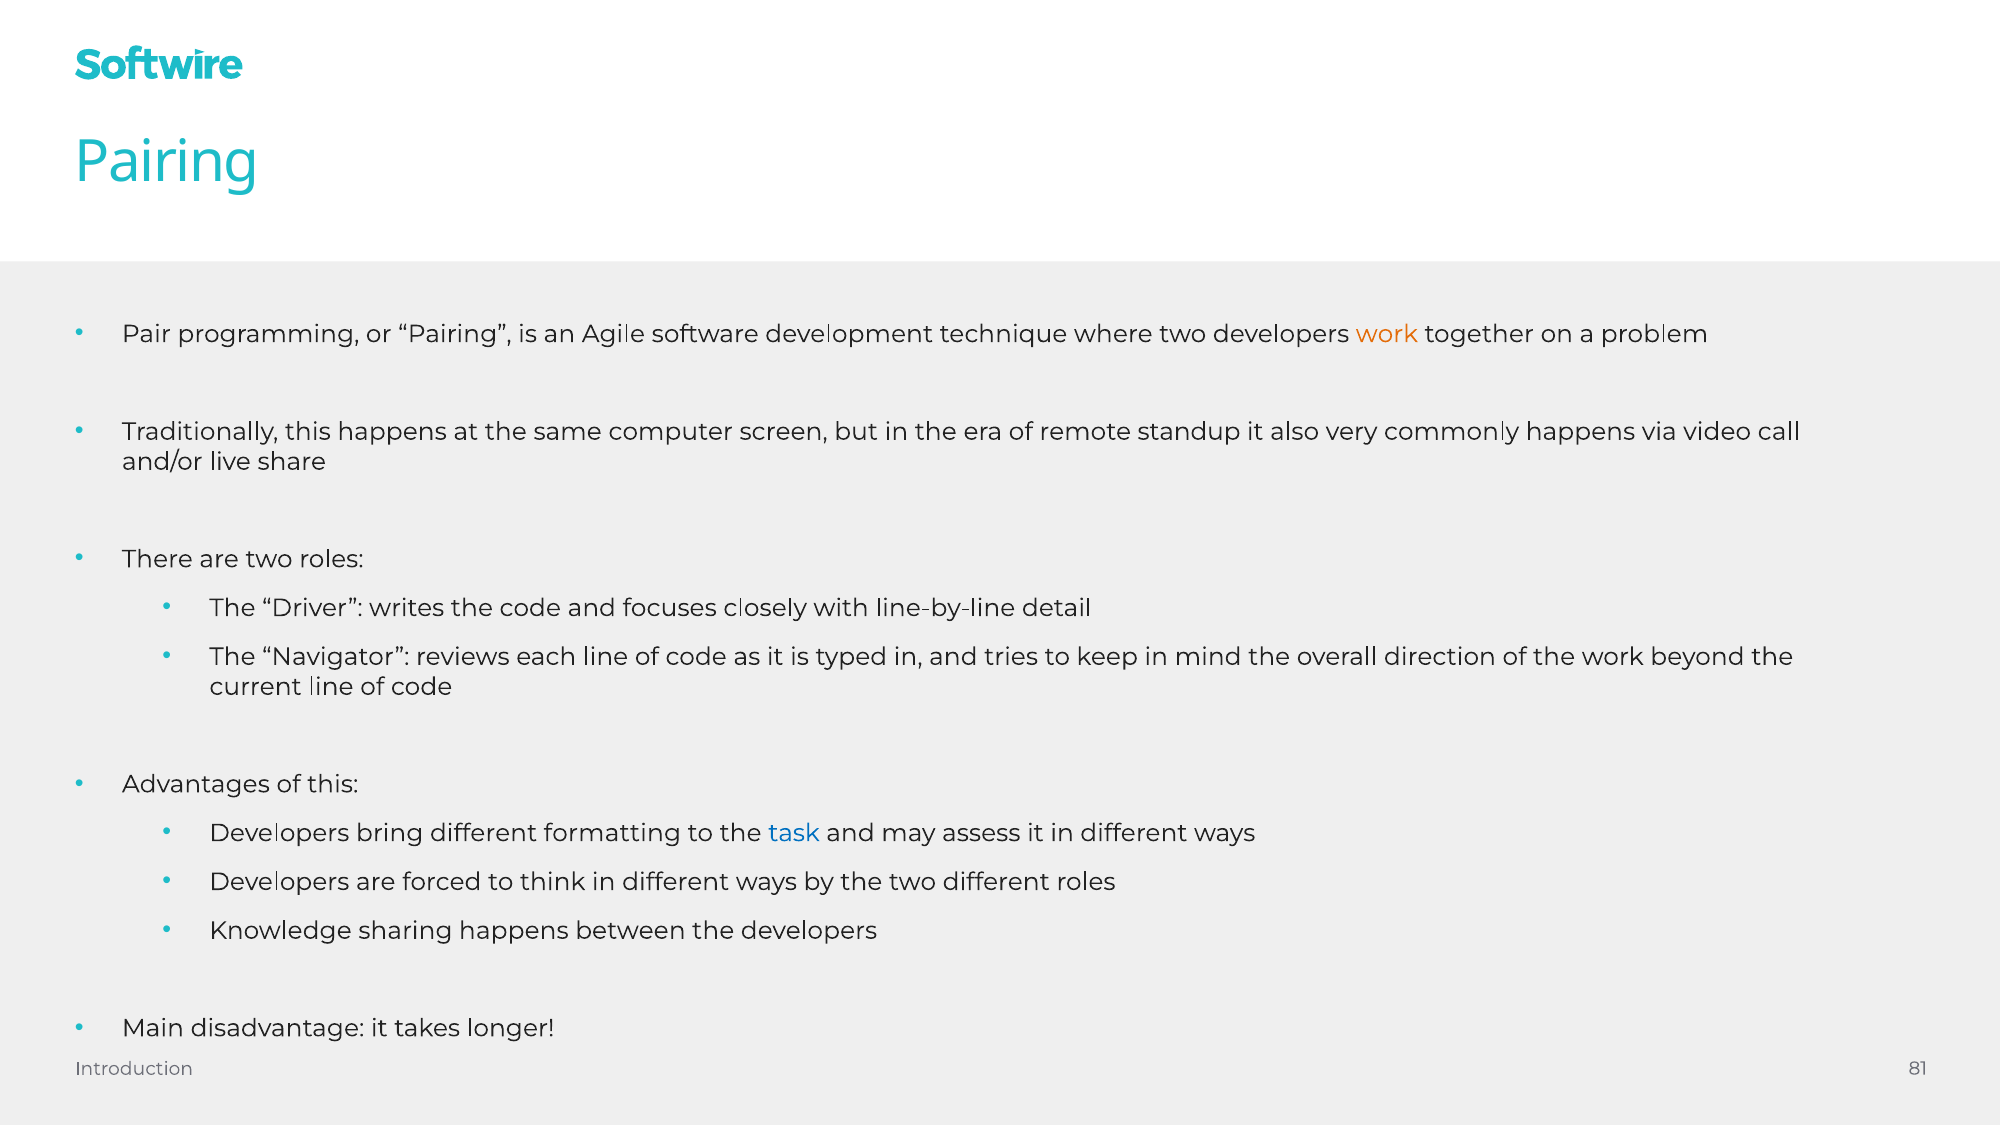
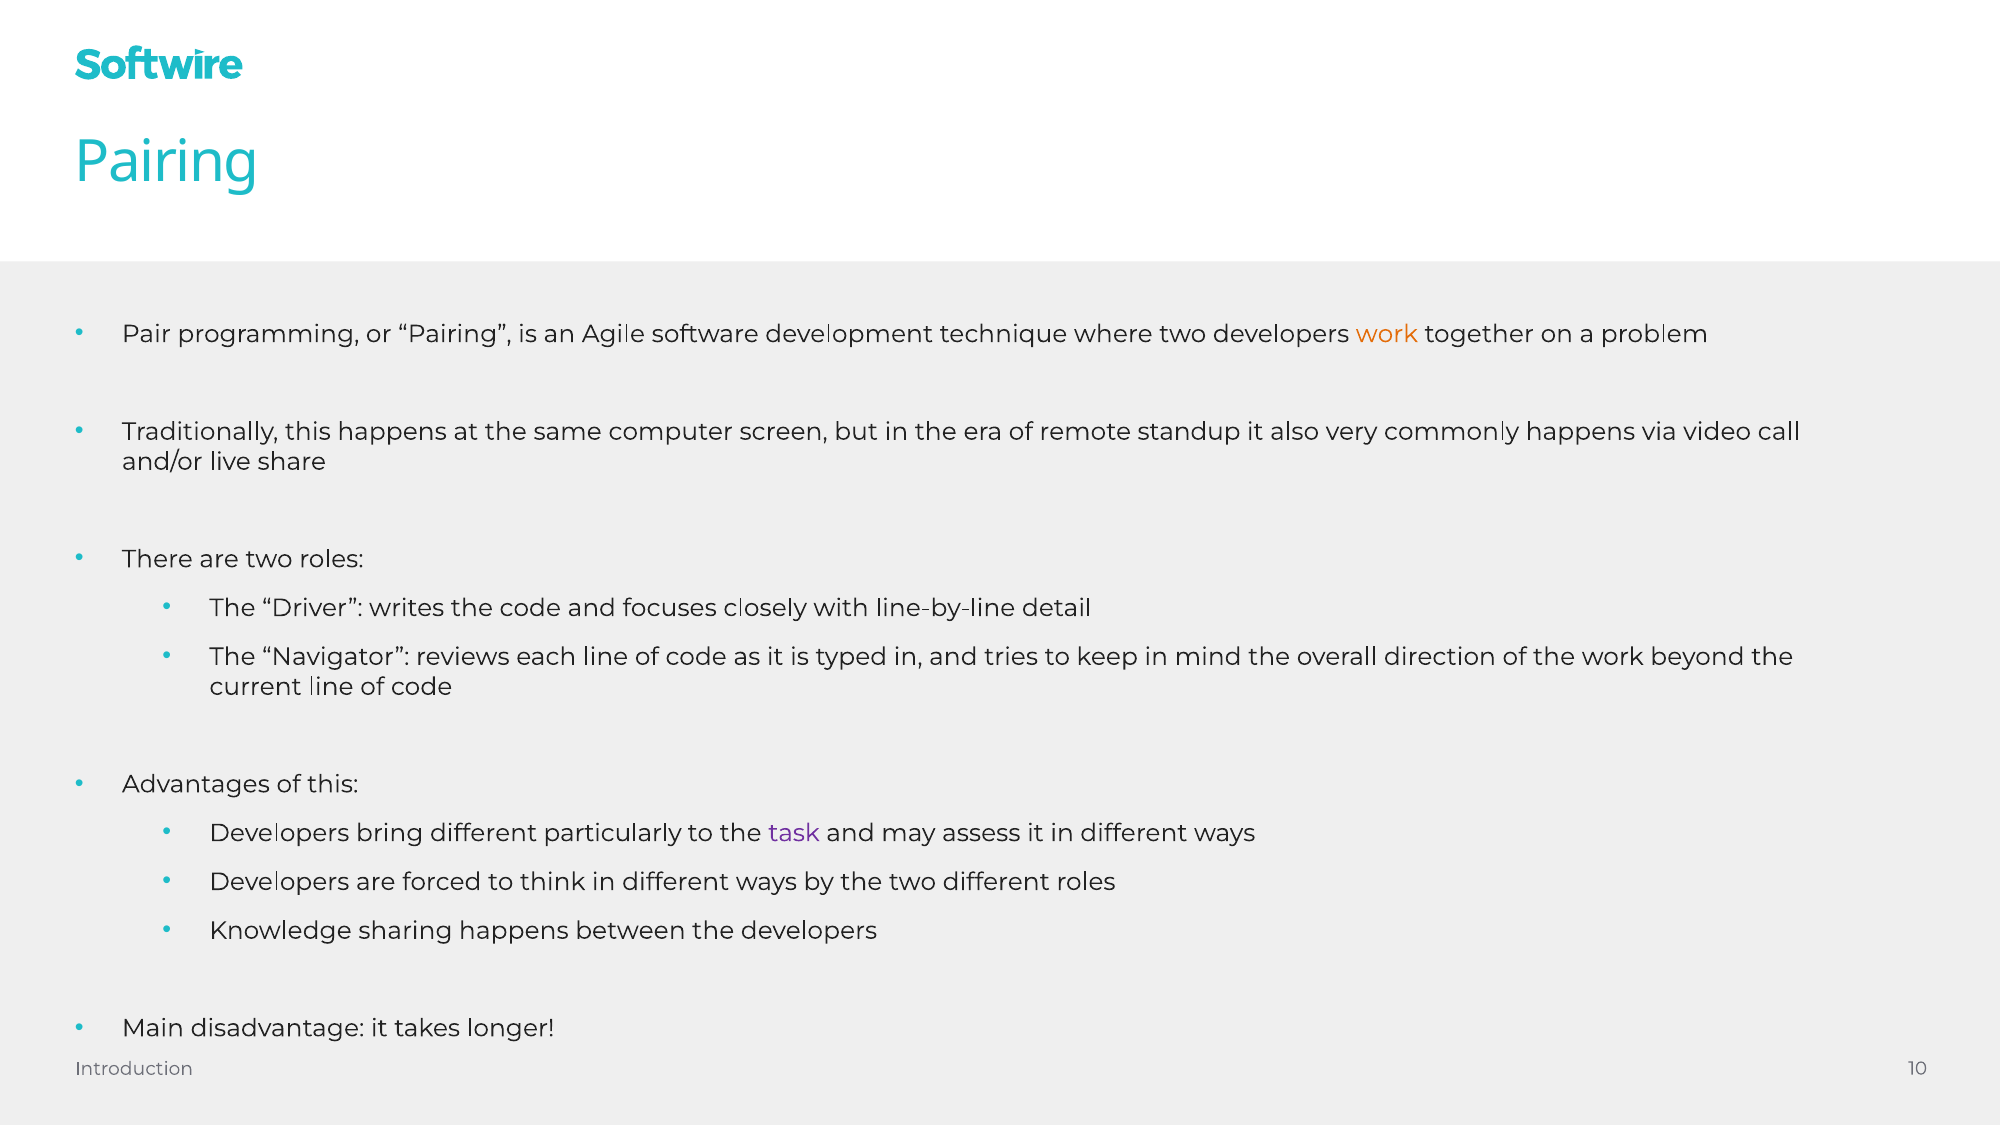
formatting: formatting -> particularly (613, 833)
task colour: blue -> purple (794, 833)
81: 81 -> 10 (1918, 1068)
